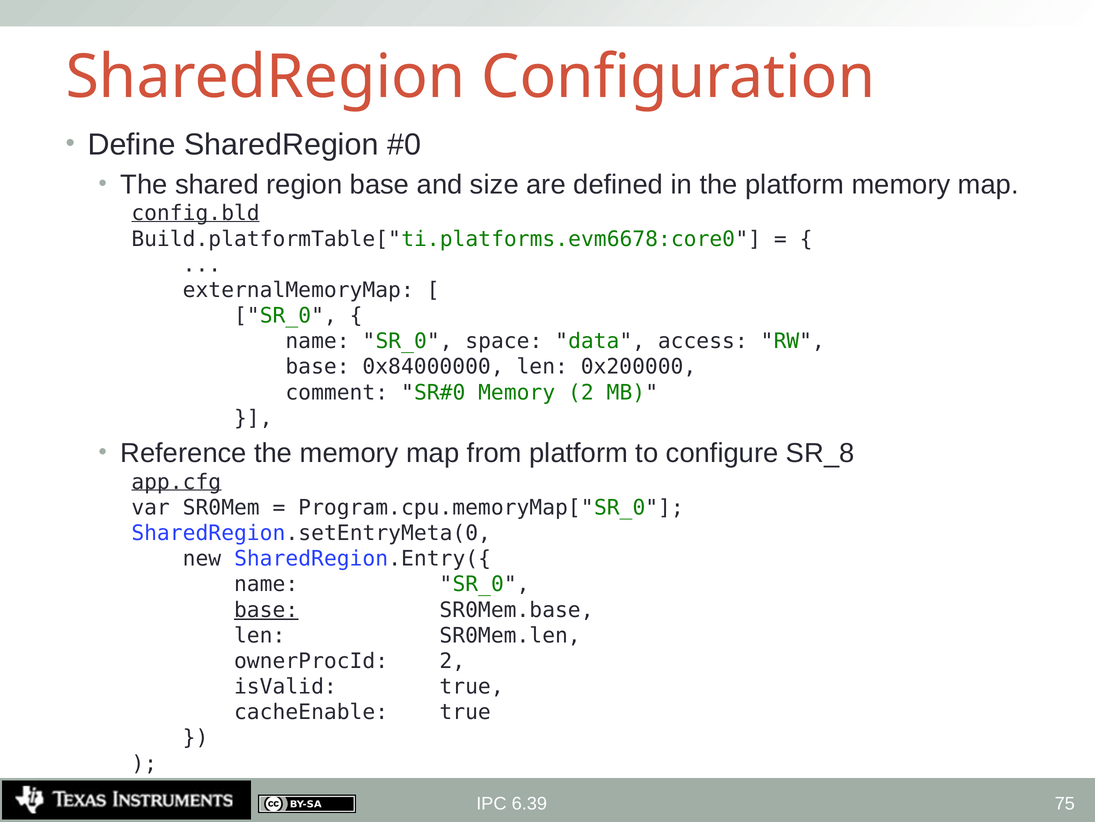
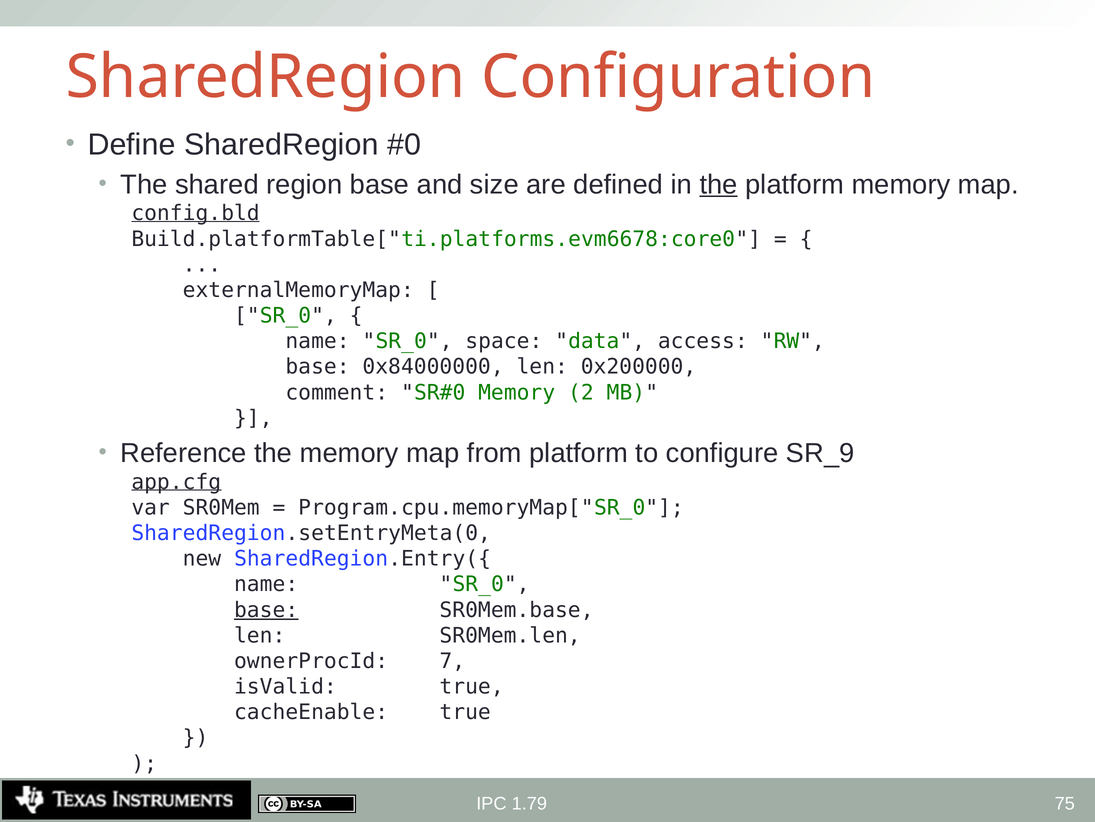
the underline: none -> present (719, 184)
SR_8: SR_8 -> SR_9 (820, 453)
ownerProcId 2: 2 -> 7 (452, 661)
6.39: 6.39 -> 1.79 (529, 803)
